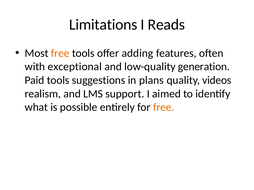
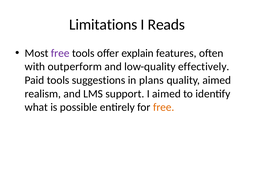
free colour: orange -> purple (60, 53)
adding: adding -> explain (138, 53)
exceptional: exceptional -> outperform (75, 67)
generation: generation -> effectively (204, 67)
quality videos: videos -> aimed (217, 80)
